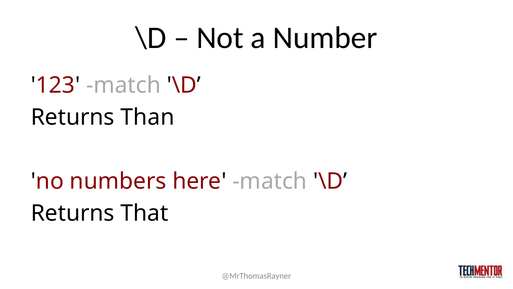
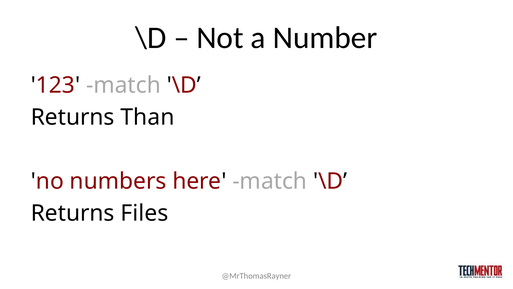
That: That -> Files (144, 213)
